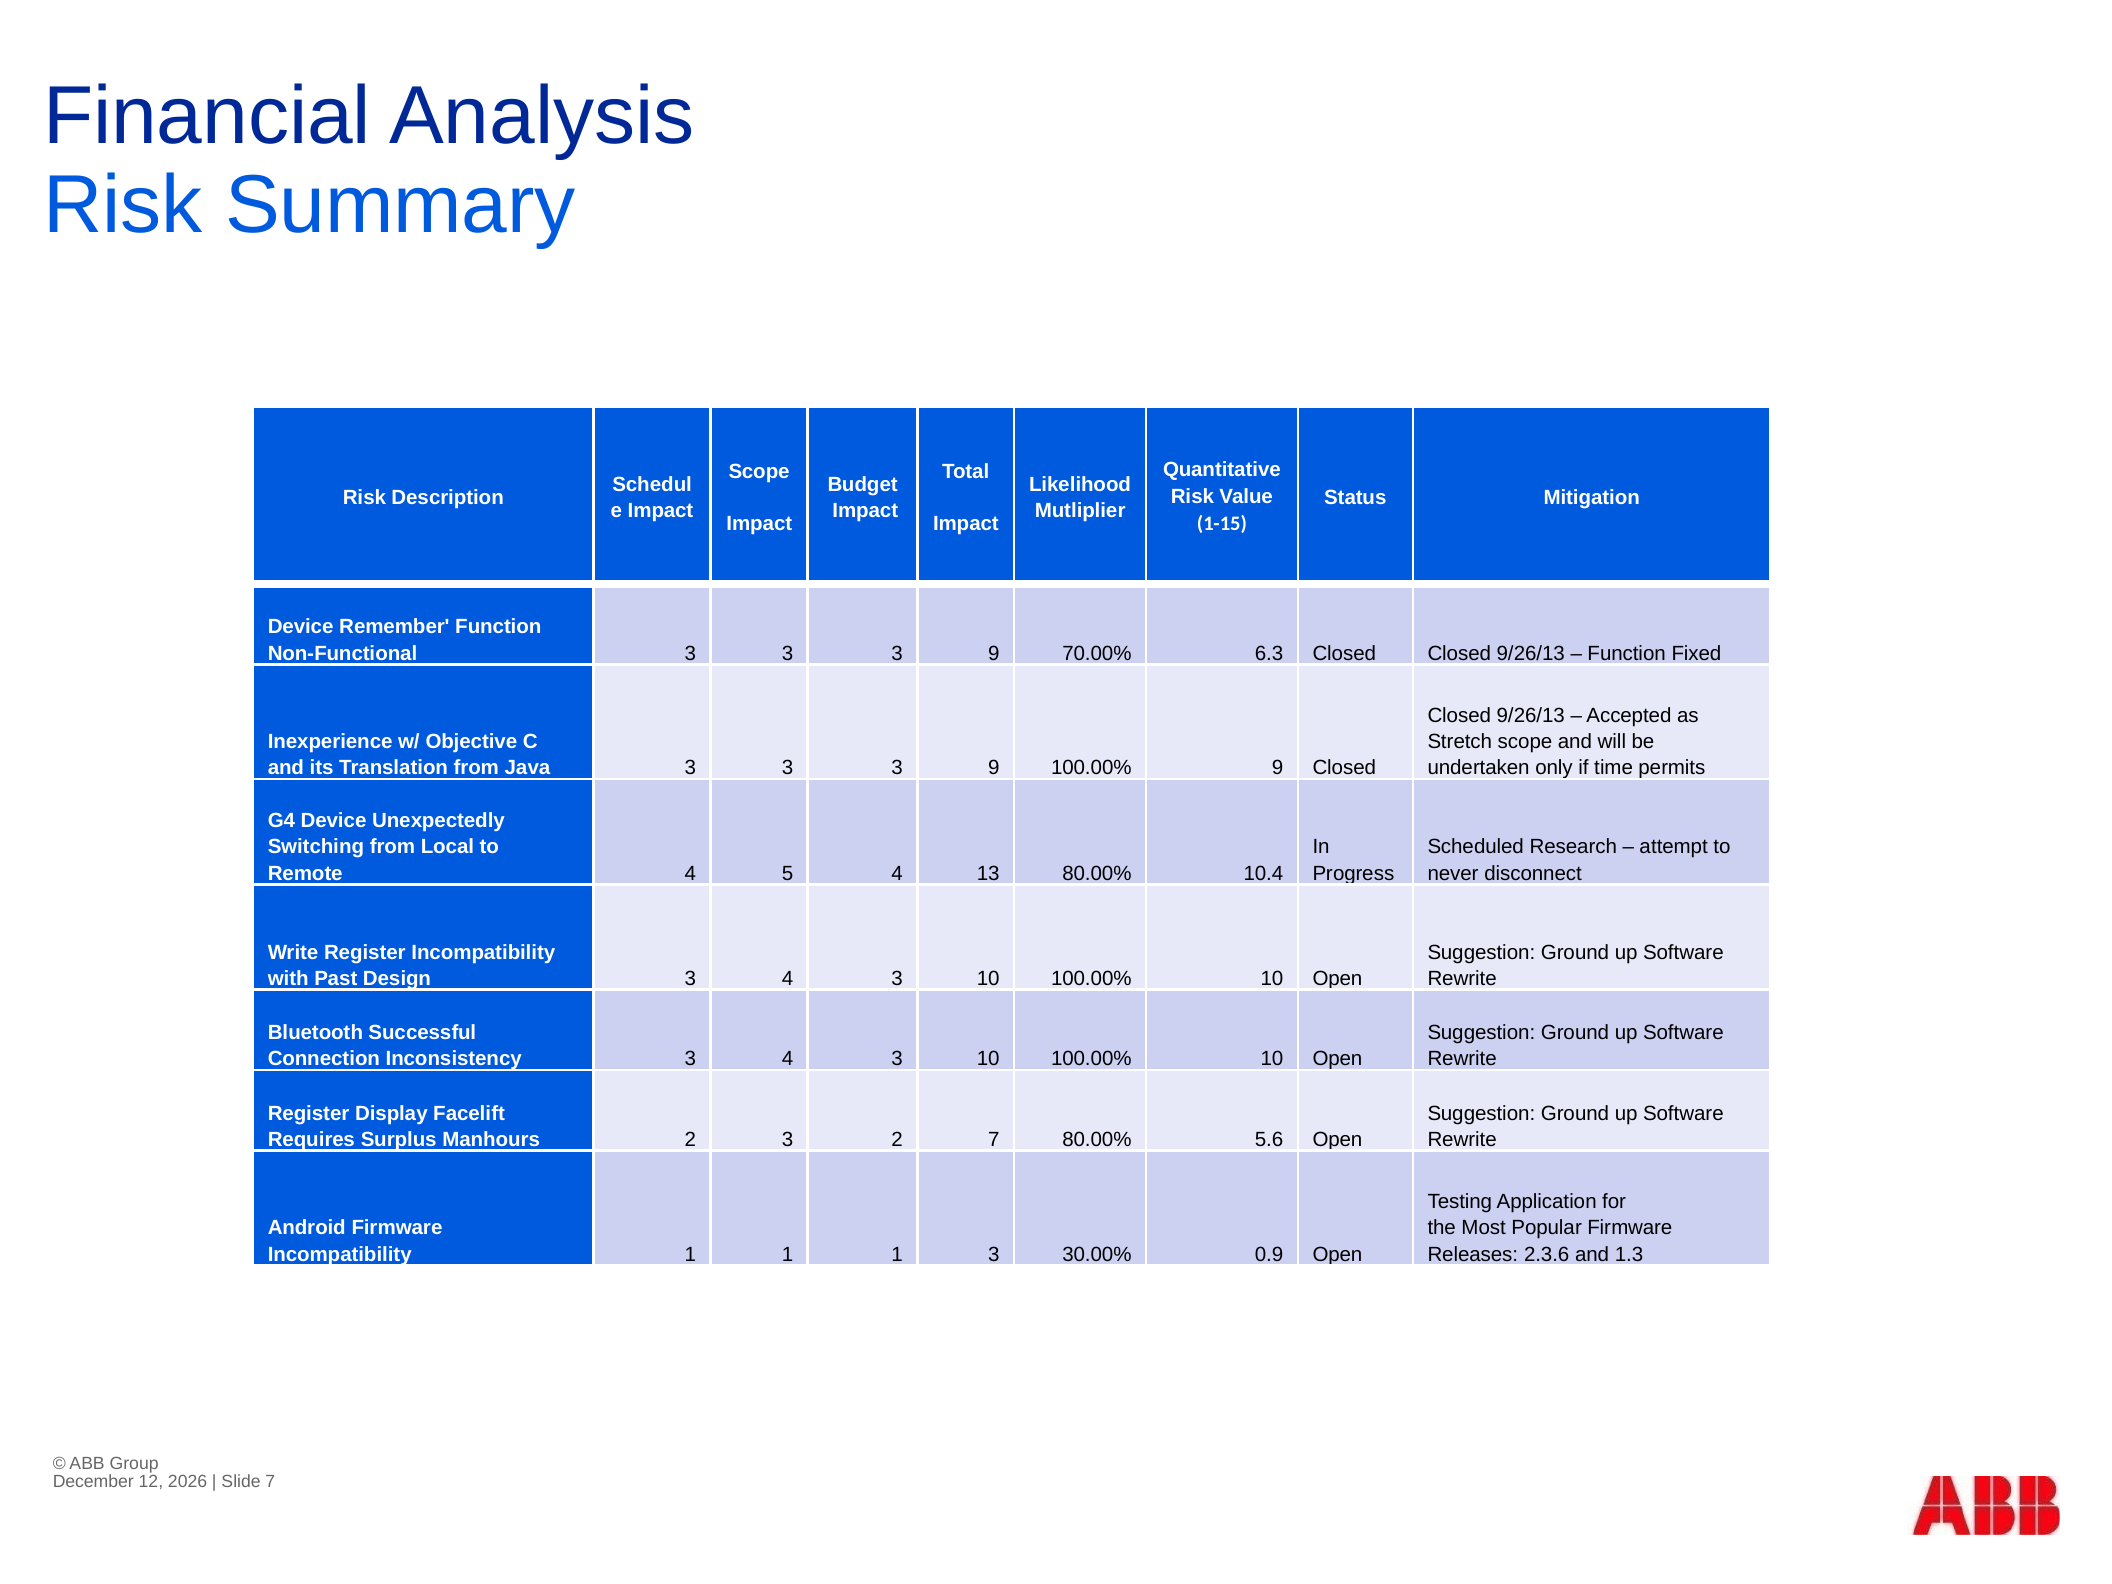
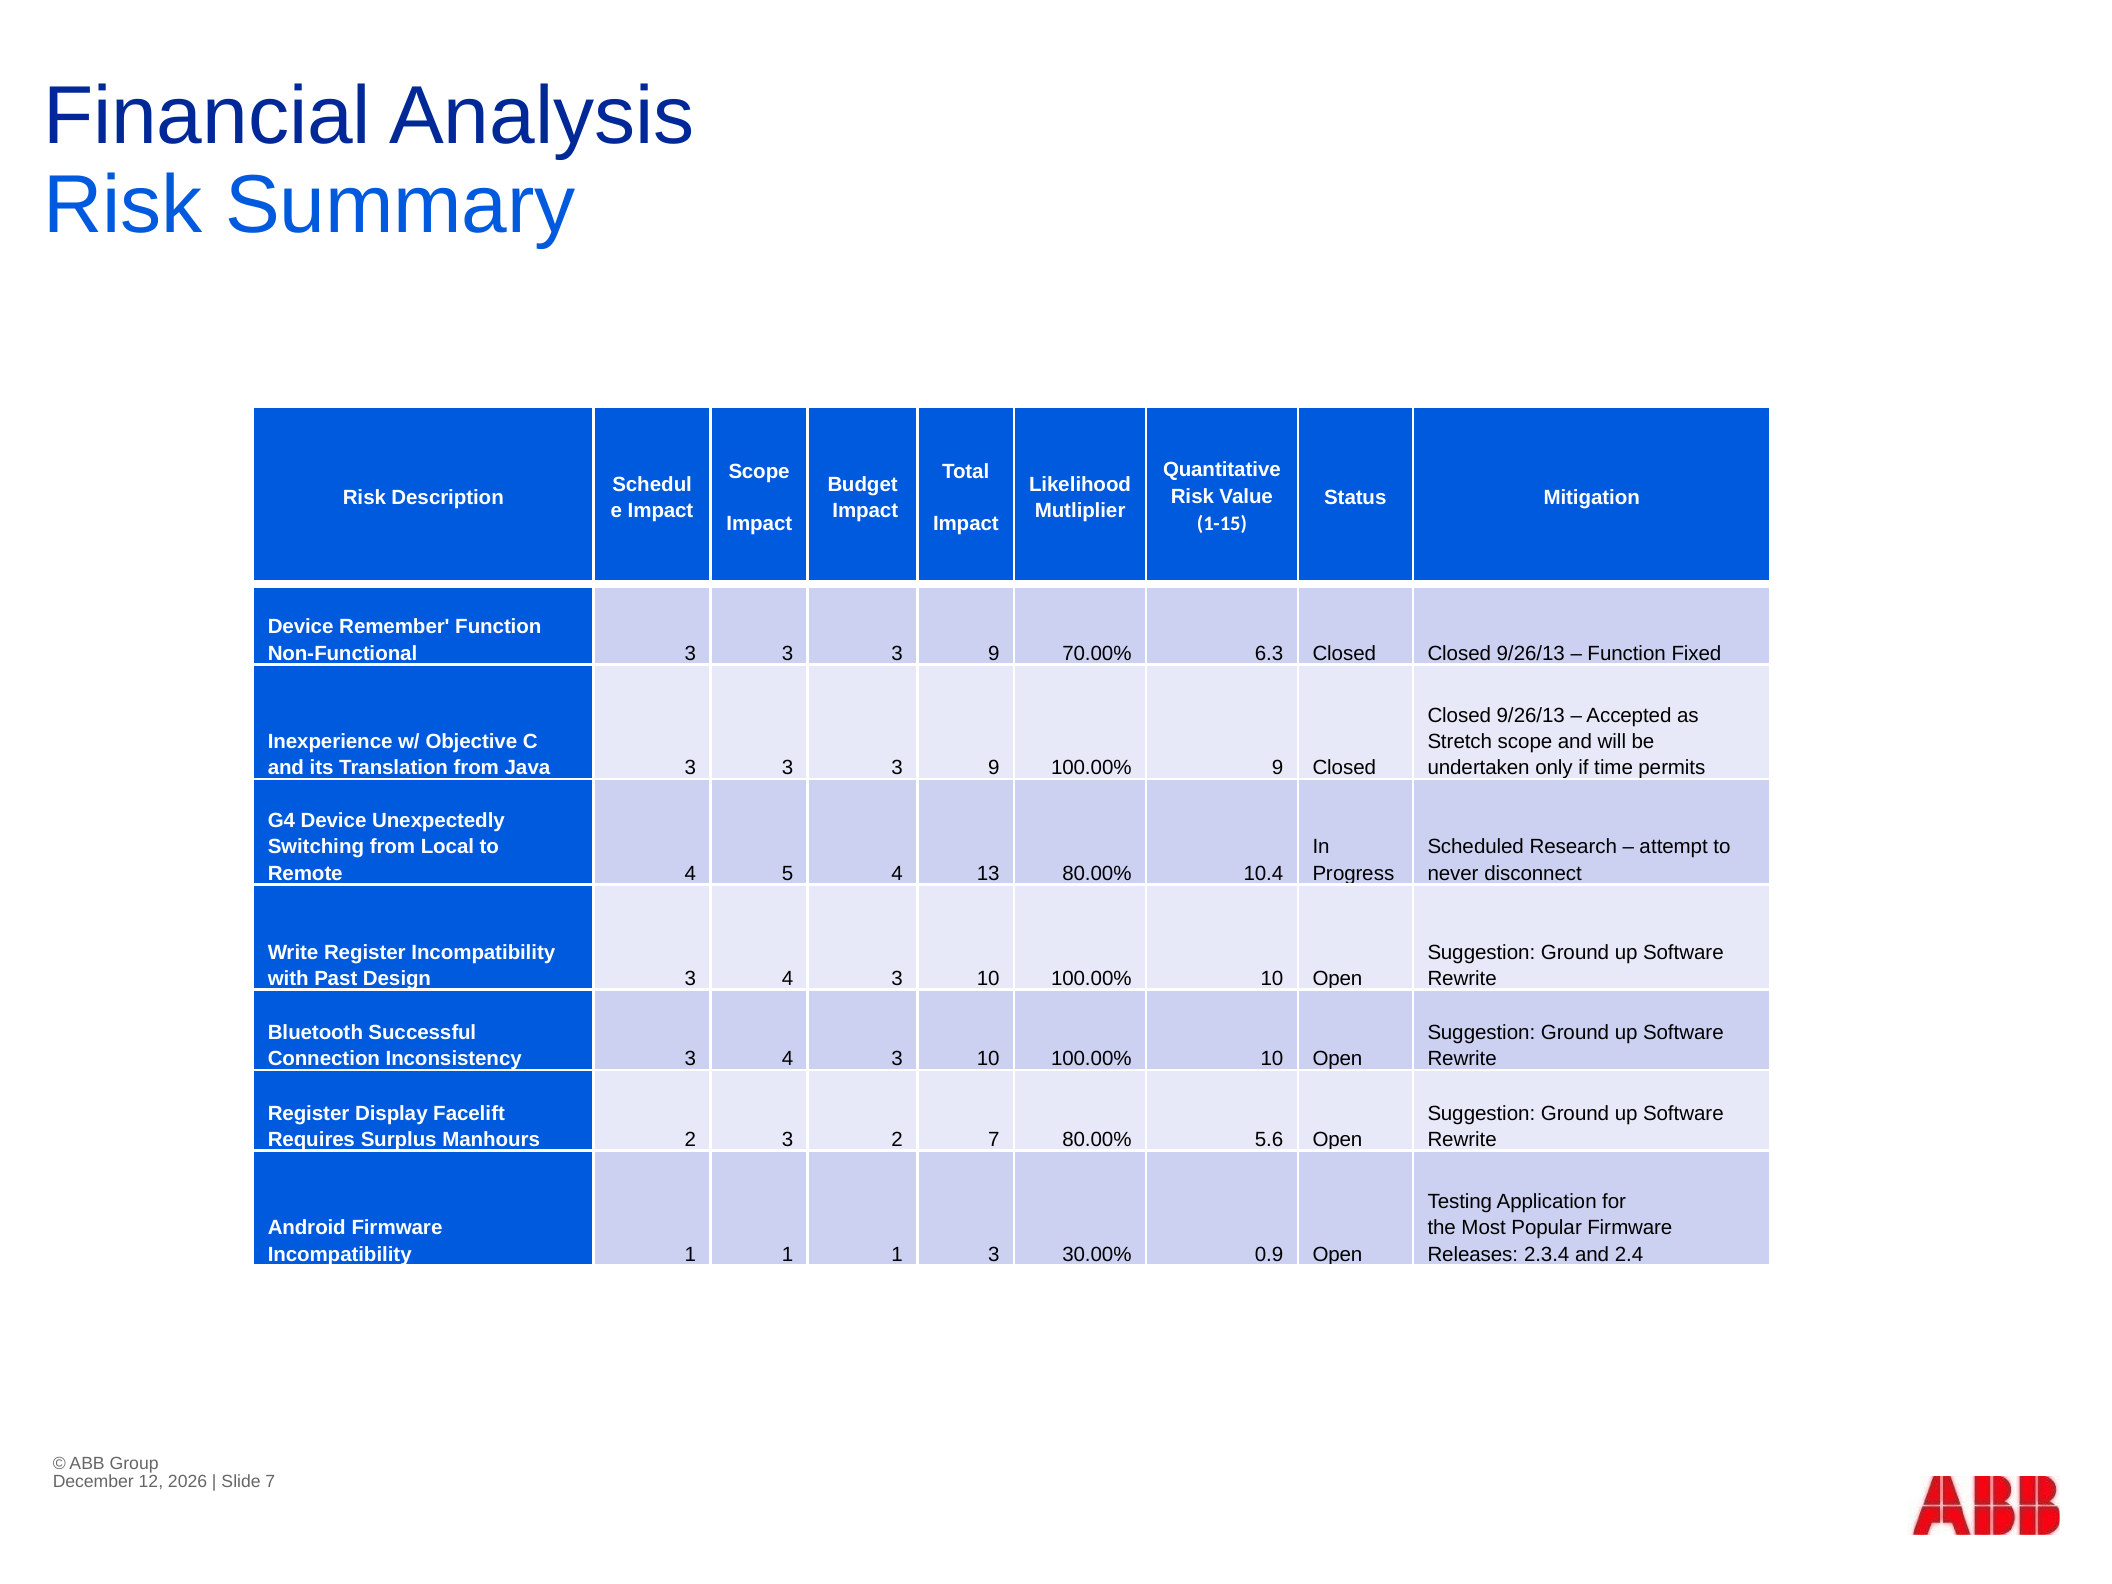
2.3.6: 2.3.6 -> 2.3.4 (1547, 1254)
1.3: 1.3 -> 2.4 (1629, 1254)
